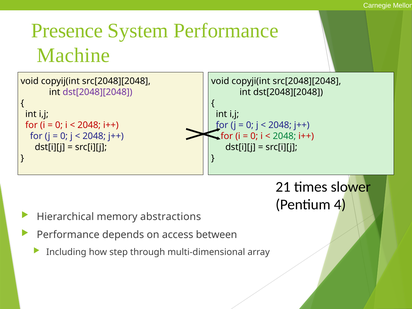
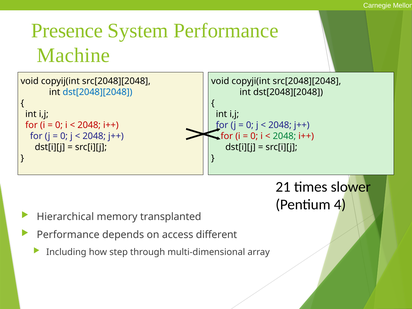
dst[2048][2048 colour: purple -> blue (98, 92)
abstractions: abstractions -> transplanted (171, 217)
between: between -> different (217, 235)
